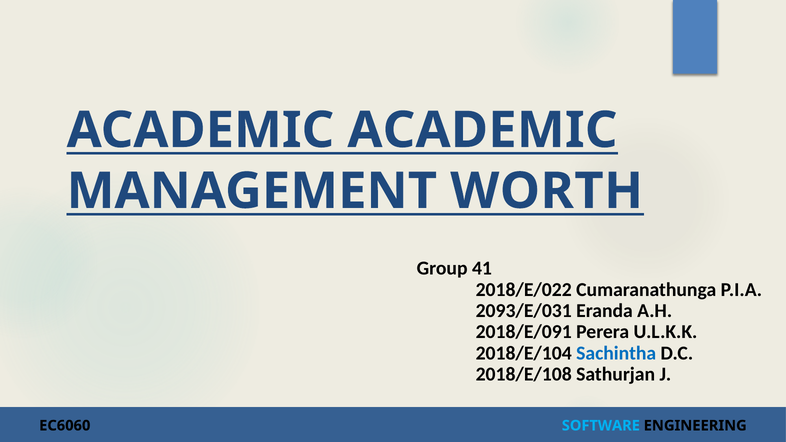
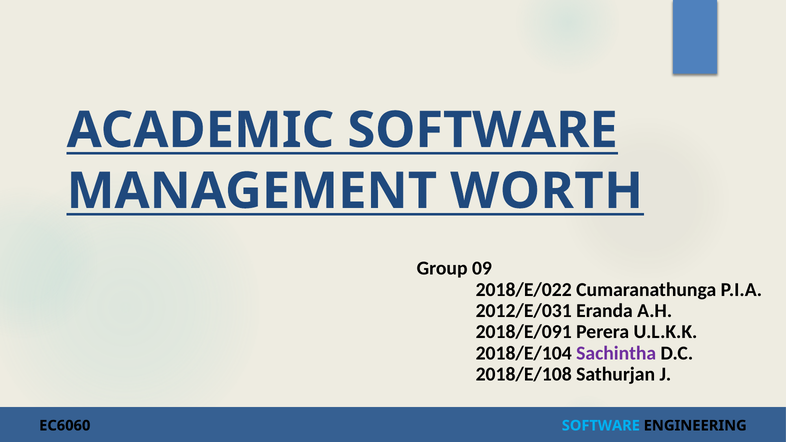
ACADEMIC ACADEMIC: ACADEMIC -> SOFTWARE (483, 130)
41: 41 -> 09 (482, 268)
2093/E/031: 2093/E/031 -> 2012/E/031 (524, 311)
Sachintha colour: blue -> purple (616, 353)
